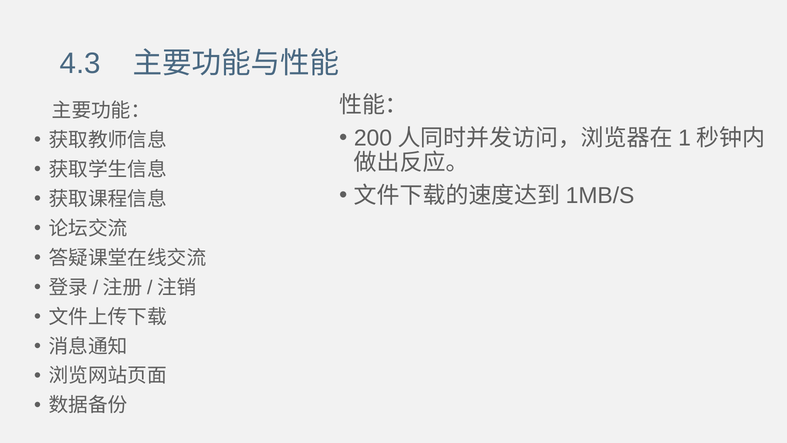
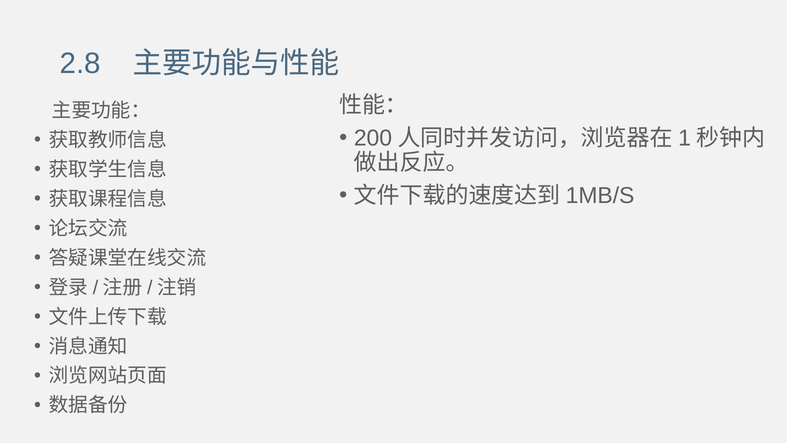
4.3: 4.3 -> 2.8 (80, 63)
